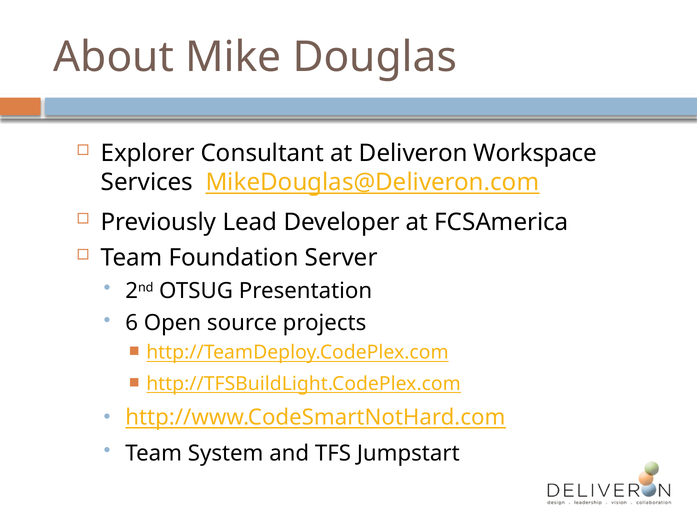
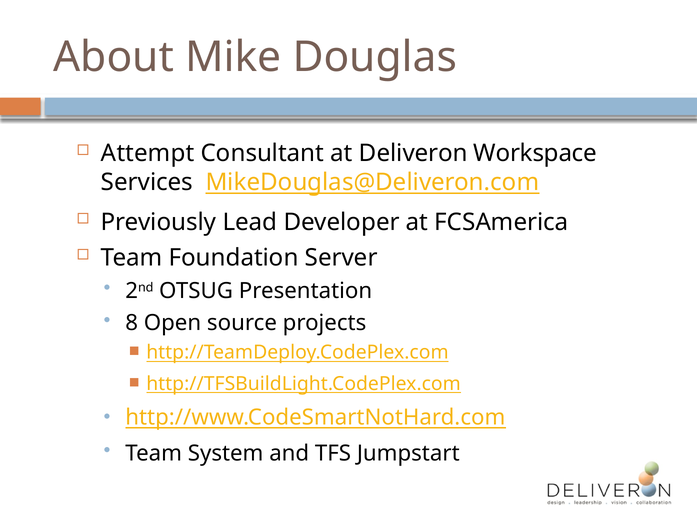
Explorer: Explorer -> Attempt (148, 153)
6: 6 -> 8 (132, 323)
